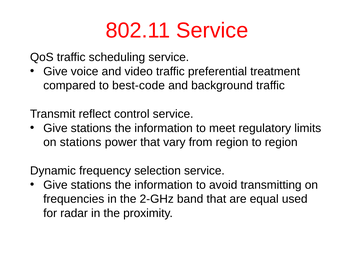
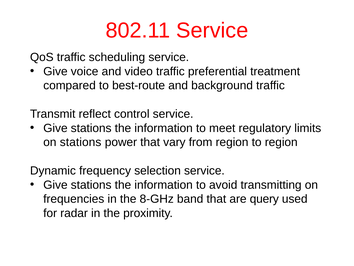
best-code: best-code -> best-route (139, 85)
2-GHz: 2-GHz -> 8-GHz (157, 199)
equal: equal -> query (264, 199)
